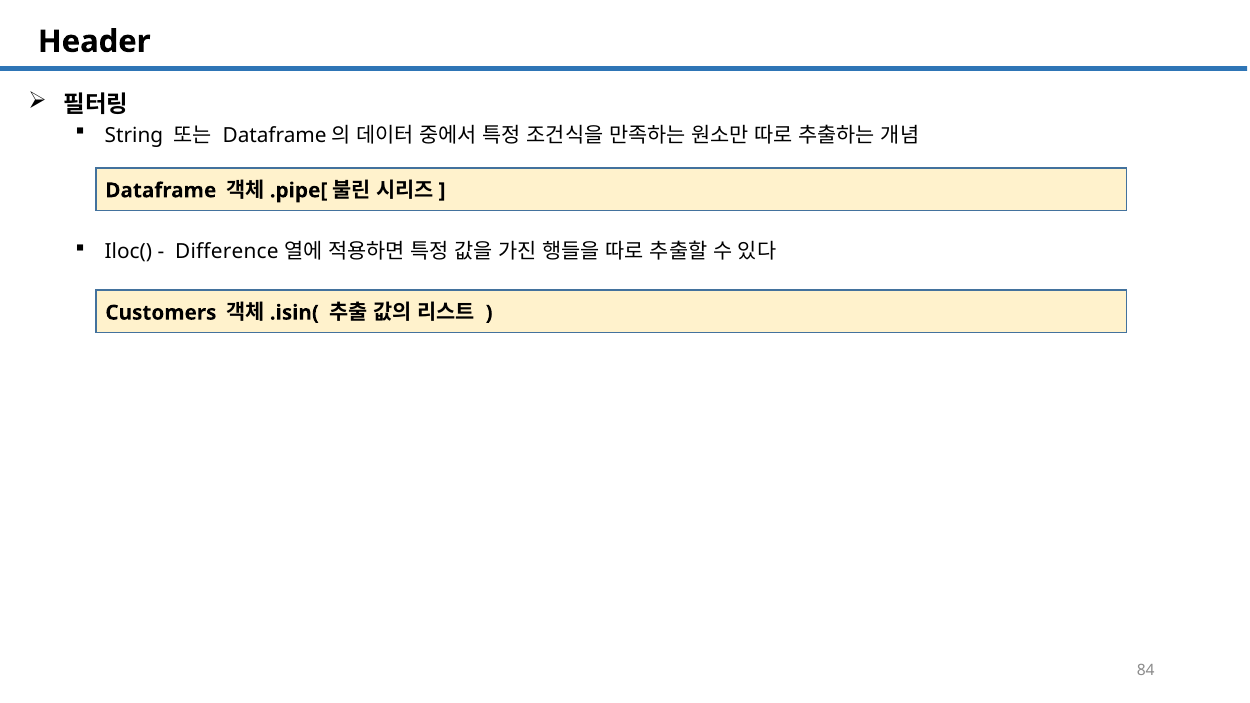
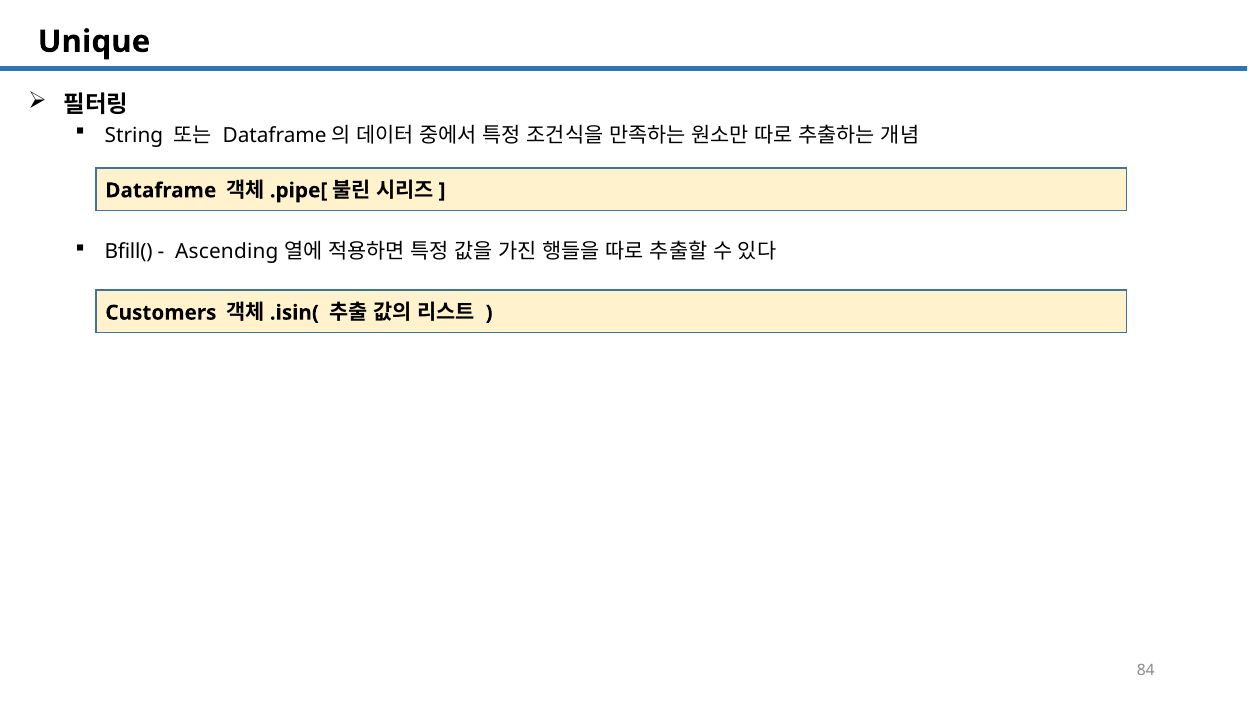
Header: Header -> Unique (94, 42)
Iloc(: Iloc( -> Bfill( (129, 252)
Difference: Difference -> Ascending (227, 252)
